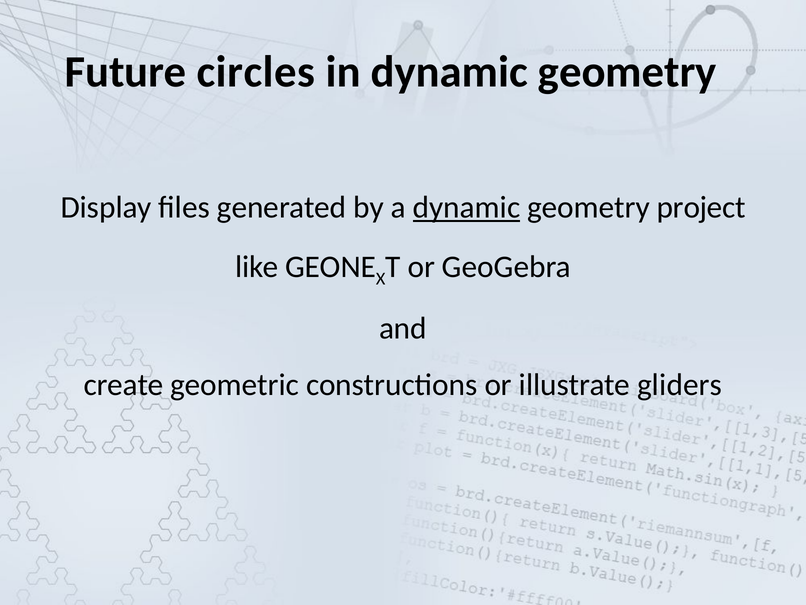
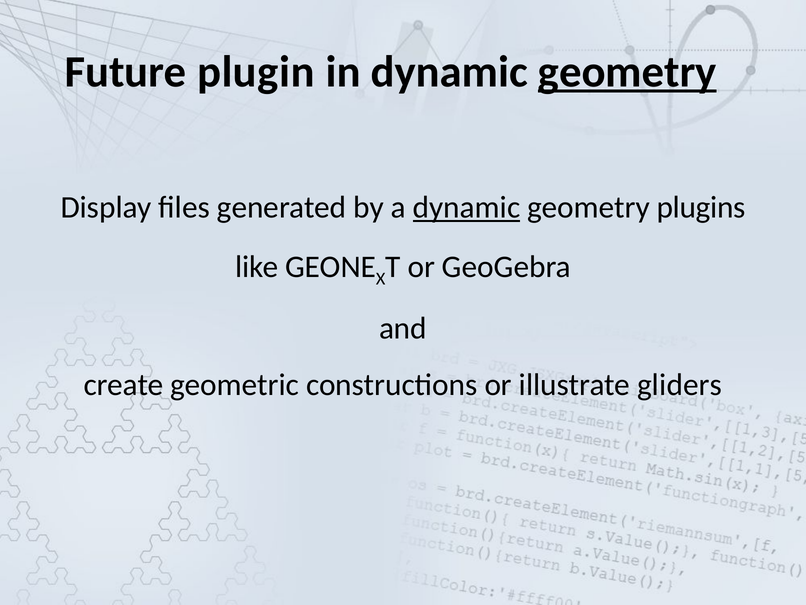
circles: circles -> plugin (256, 72)
geometry underline: none -> present (627, 72)
project: project -> plugins (701, 207)
